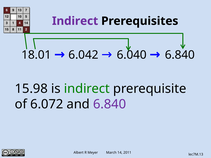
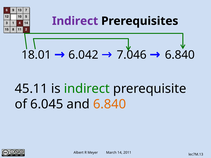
6.040: 6.040 -> 7.046 (132, 55)
15.98: 15.98 -> 45.11 (31, 89)
6.072: 6.072 -> 6.045 (47, 104)
6.840 colour: purple -> orange (110, 104)
